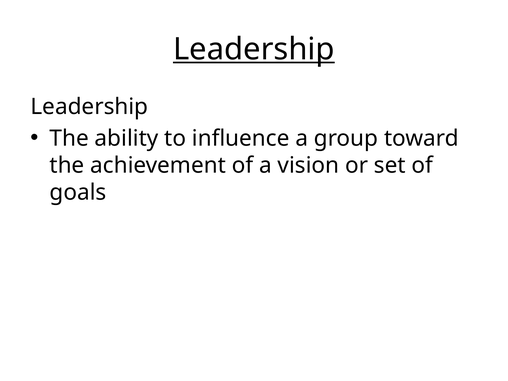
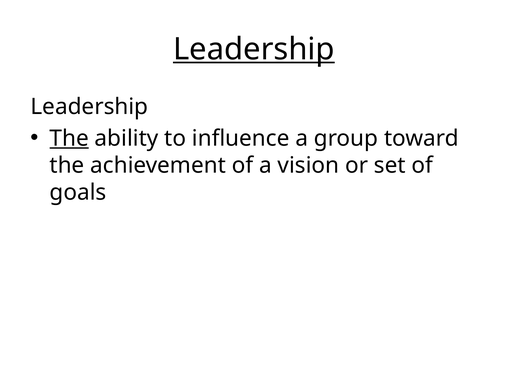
The underline: none -> present (69, 138)
